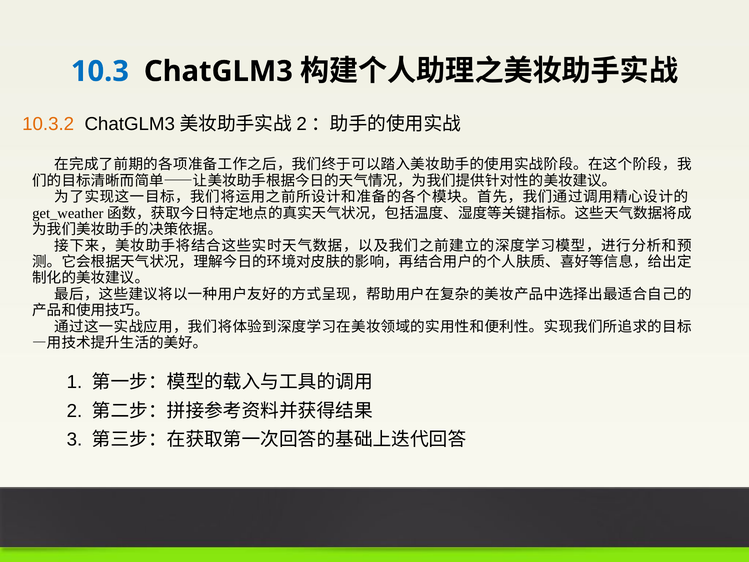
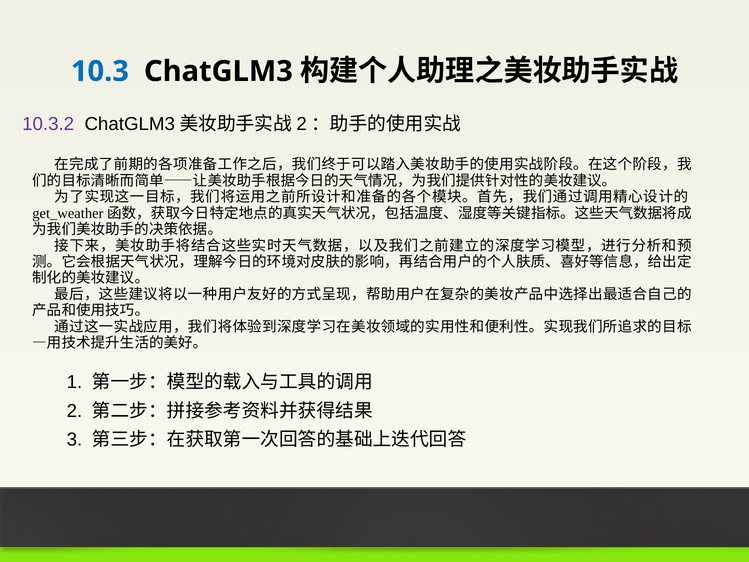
10.3.2 colour: orange -> purple (48, 124)
